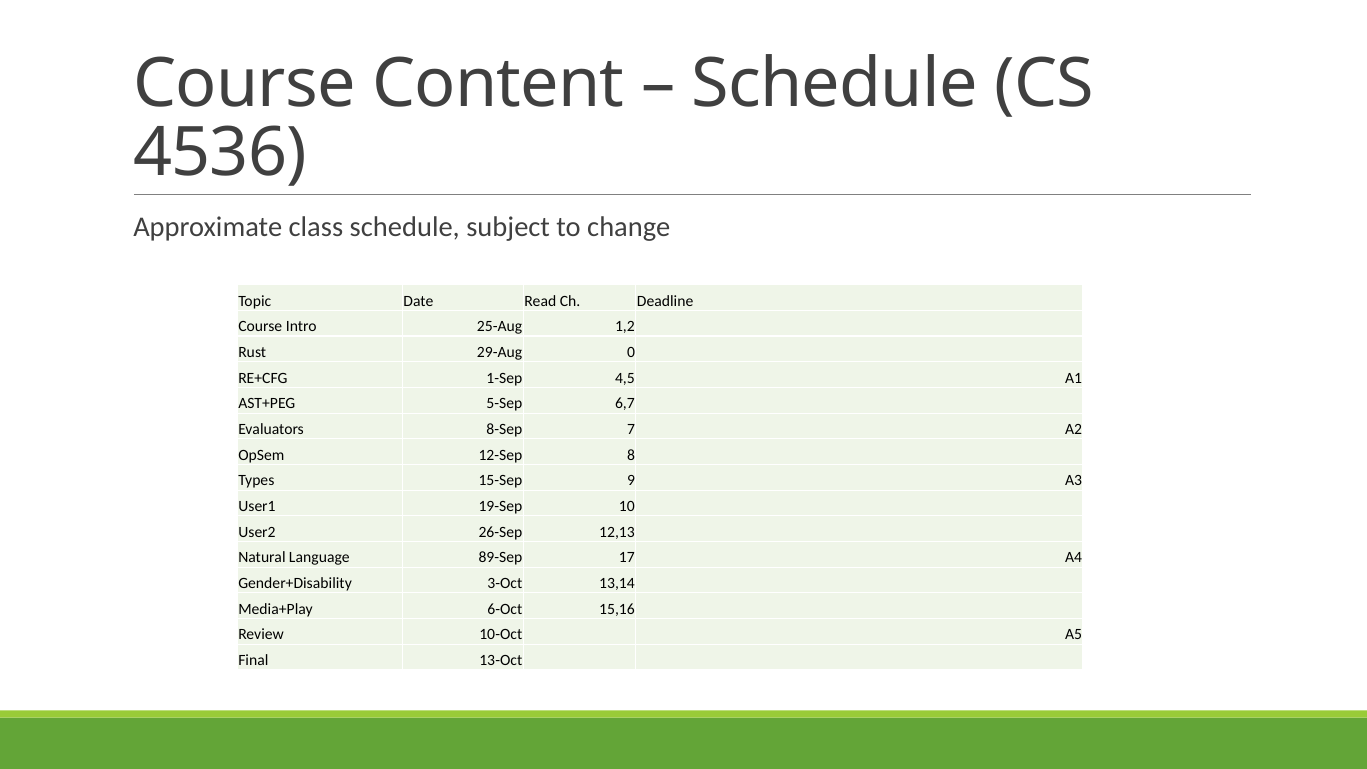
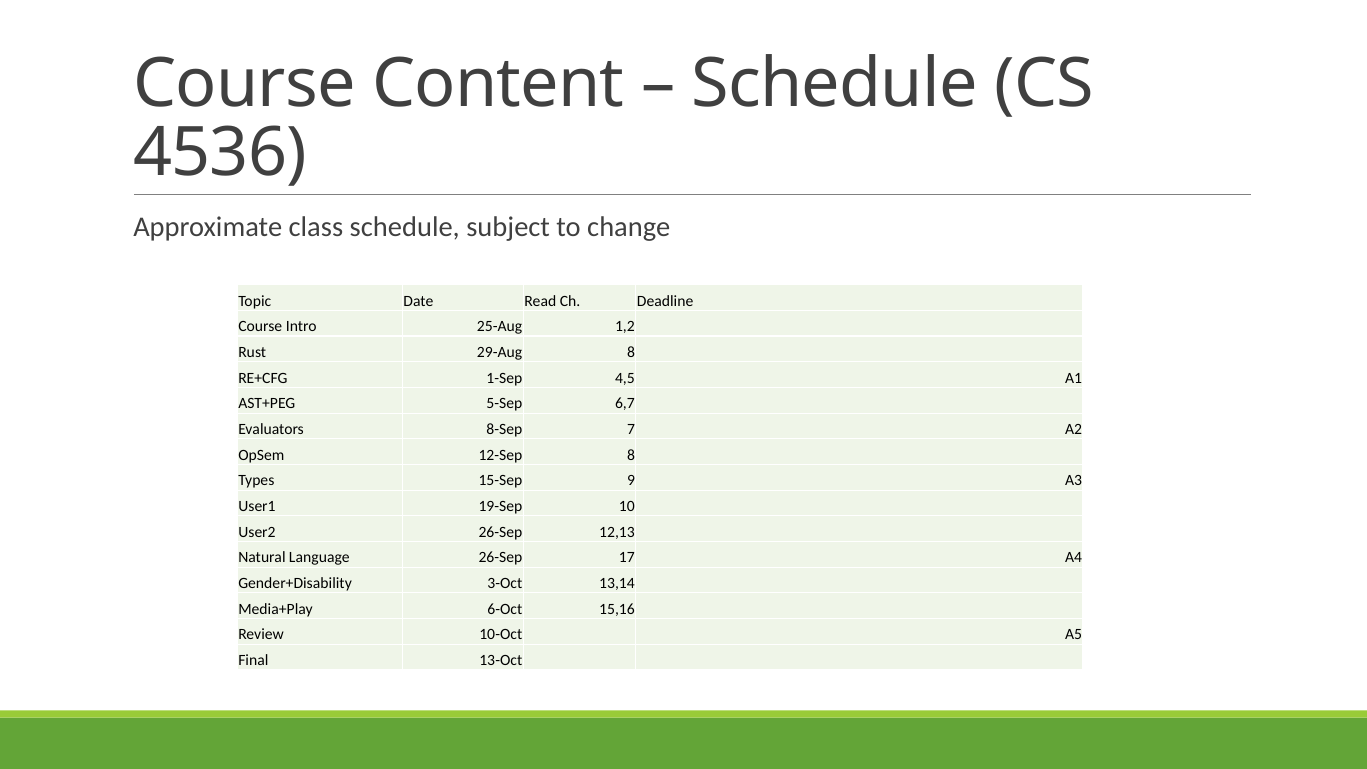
29-Aug 0: 0 -> 8 (631, 352)
Language 89-Sep: 89-Sep -> 26-Sep (500, 558)
